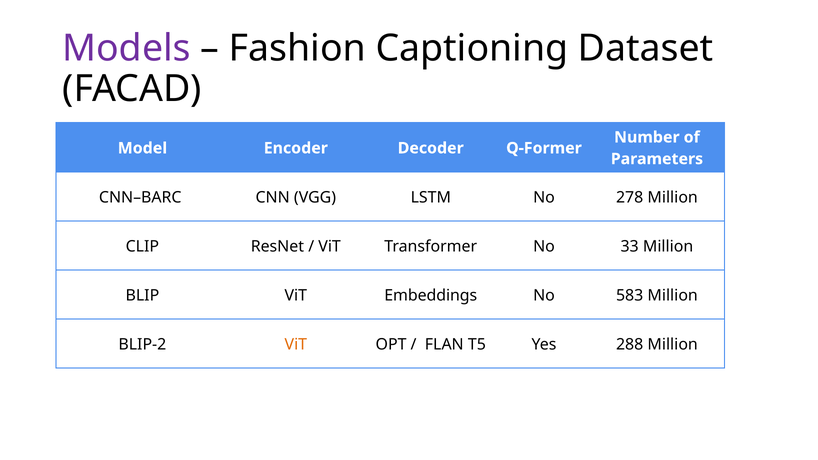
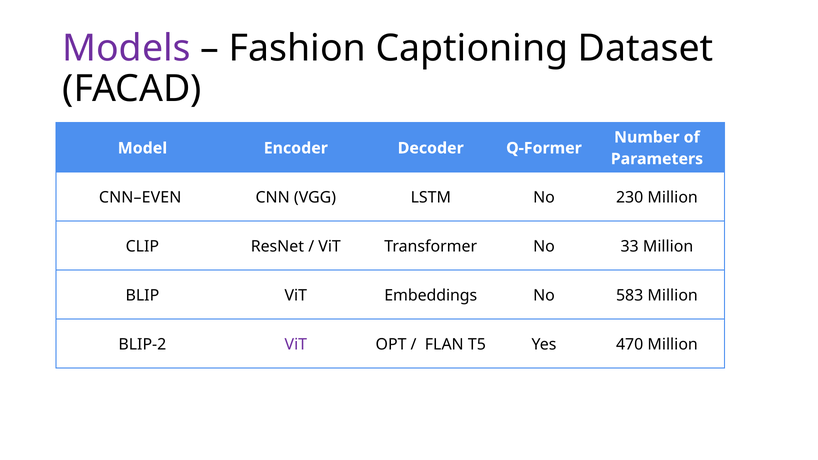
CNN–BARC: CNN–BARC -> CNN–EVEN (140, 197)
278: 278 -> 230 (630, 197)
ViT colour: orange -> purple (296, 345)
288: 288 -> 470 (630, 345)
